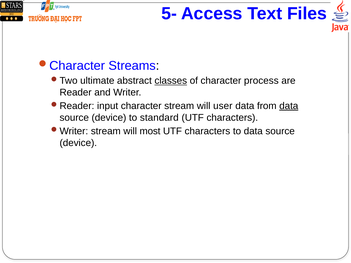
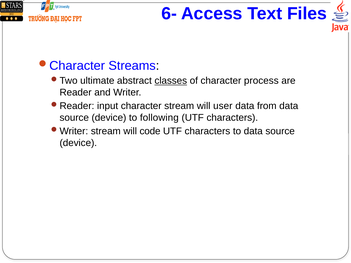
5-: 5- -> 6- (169, 13)
data underline: present -> none (289, 106)
standard: standard -> following (159, 118)
most: most -> code (150, 131)
